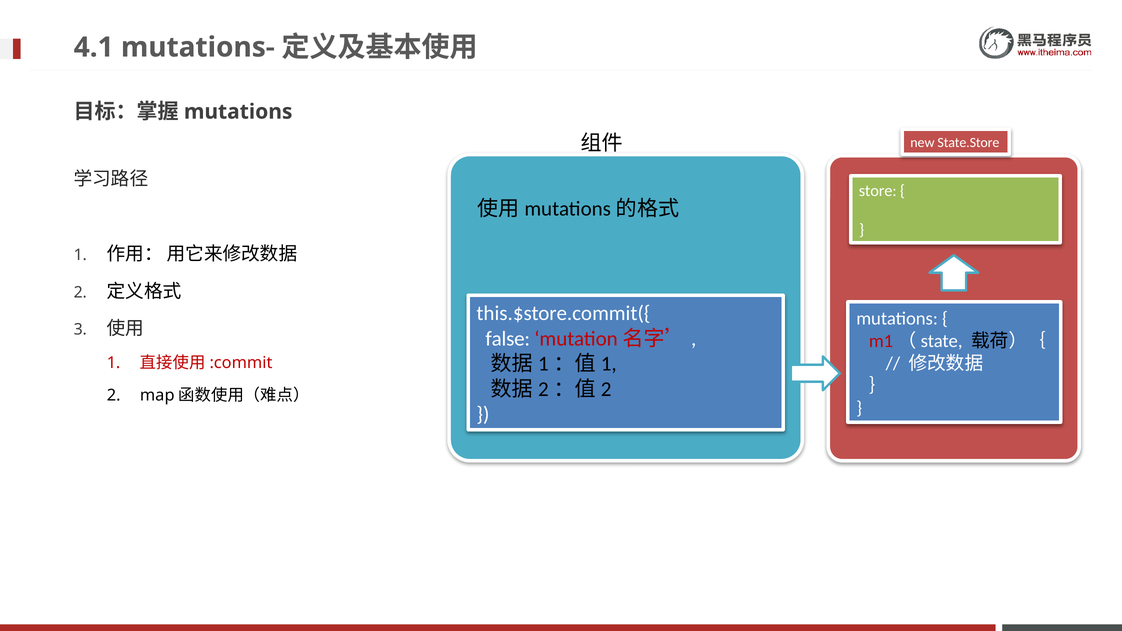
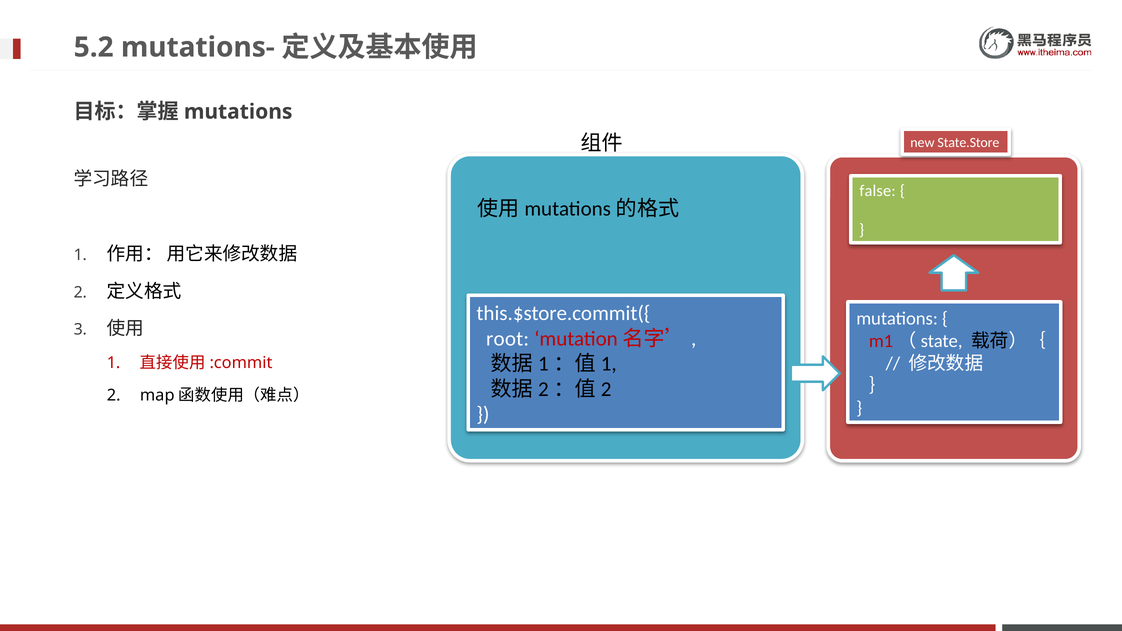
4.1: 4.1 -> 5.2 (94, 47)
store: store -> false (878, 191)
false: false -> root (508, 339)
